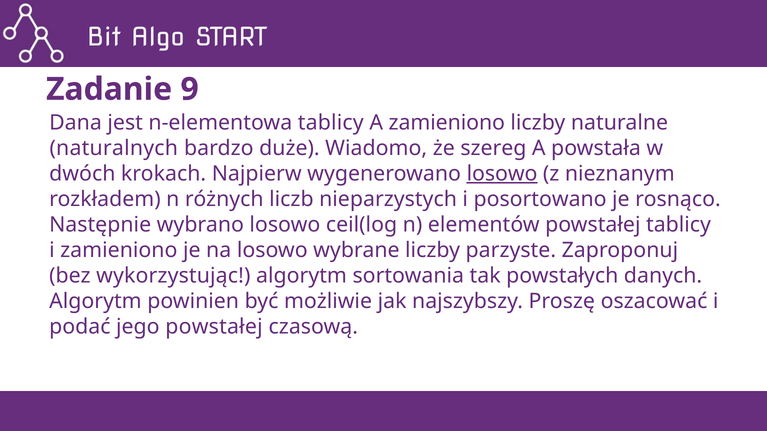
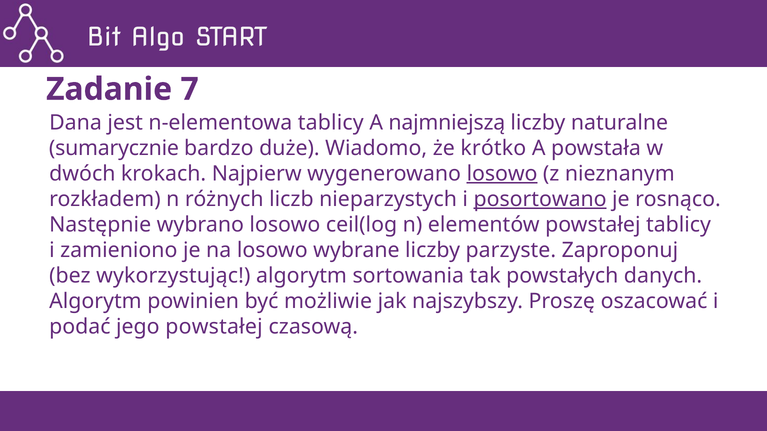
9: 9 -> 7 (190, 89)
A zamieniono: zamieniono -> najmniejszą (447, 123)
naturalnych: naturalnych -> sumarycznie (114, 148)
szereg: szereg -> krótko (493, 148)
posortowano underline: none -> present (540, 199)
